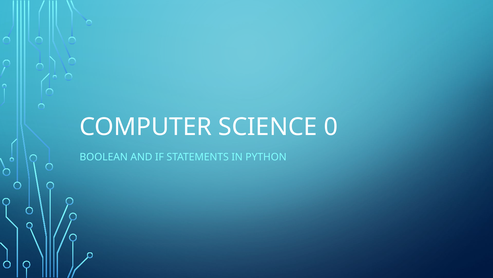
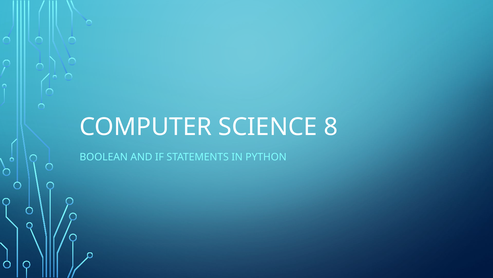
0: 0 -> 8 (331, 127)
